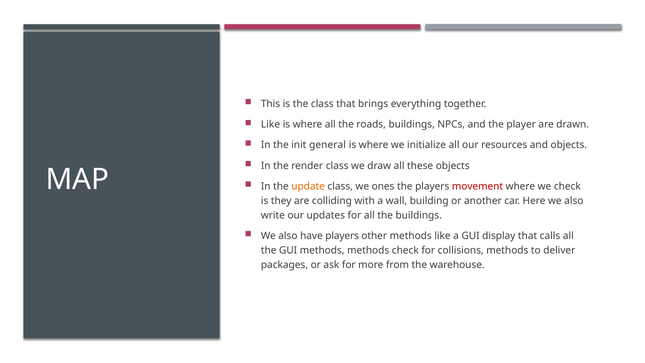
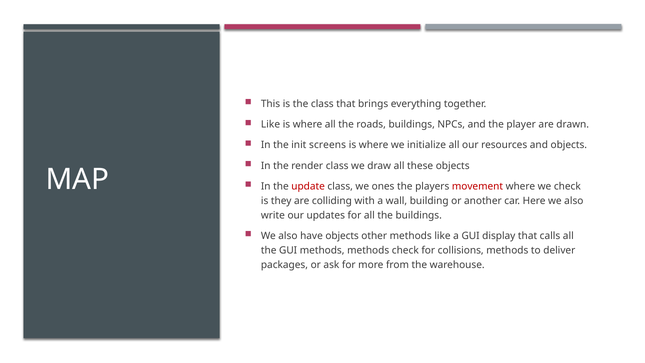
general: general -> screens (328, 145)
update colour: orange -> red (308, 186)
have players: players -> objects (342, 236)
